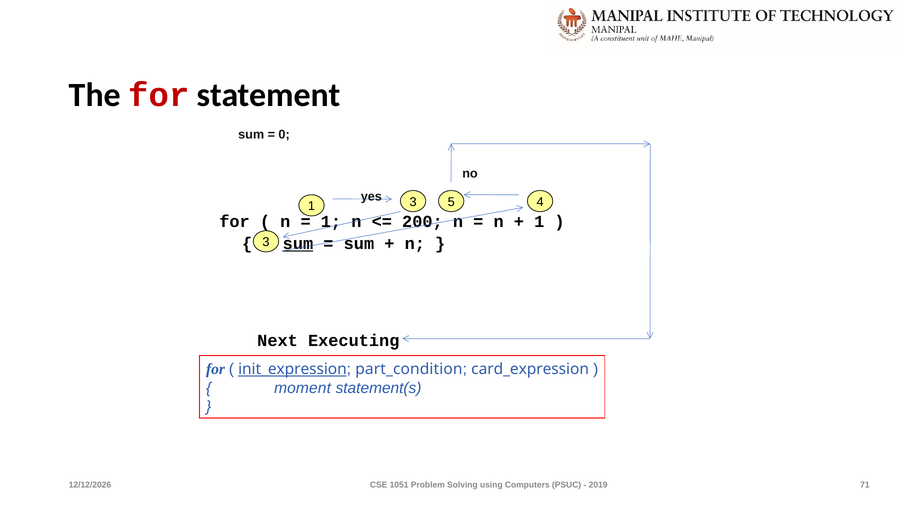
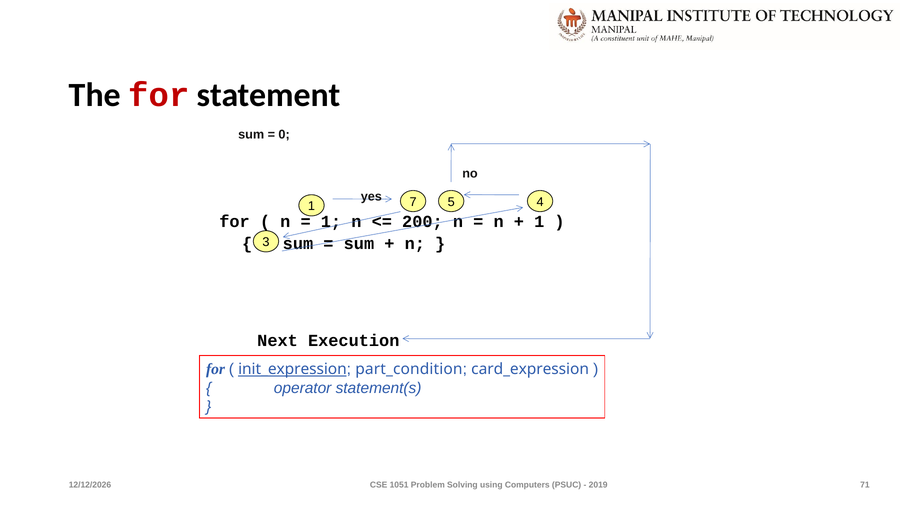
1 3: 3 -> 7 (413, 202)
sum underline: present -> none (298, 243)
Executing: Executing -> Execution (354, 341)
moment: moment -> operator (303, 388)
